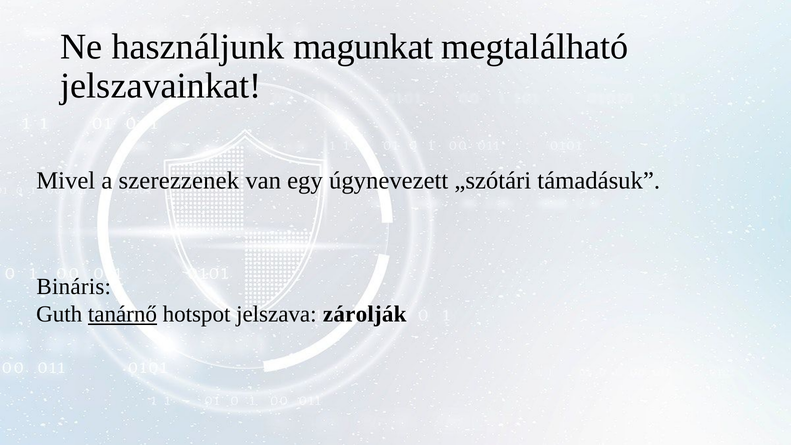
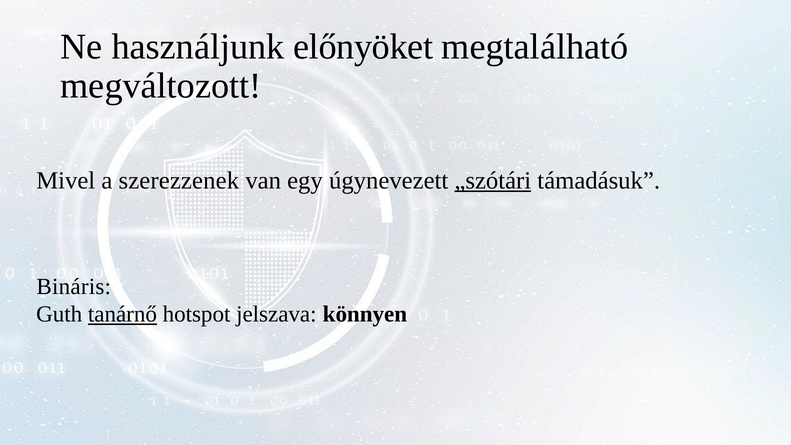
magunkat: magunkat -> előnyöket (363, 47)
jelszavainkat: jelszavainkat -> megváltozott (161, 86)
„szótári underline: none -> present (493, 180)
zárolják: zárolják -> könnyen (365, 314)
